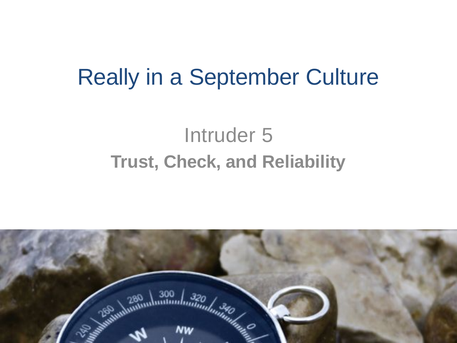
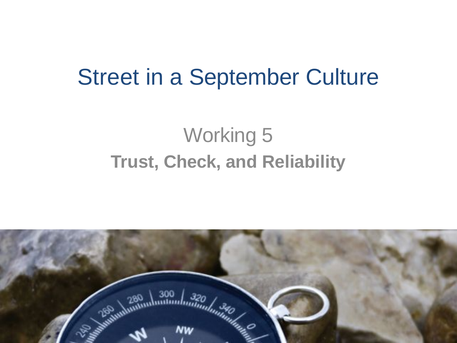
Really: Really -> Street (108, 77)
Intruder: Intruder -> Working (220, 135)
